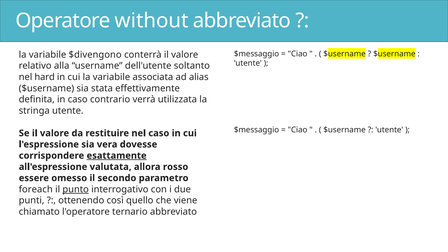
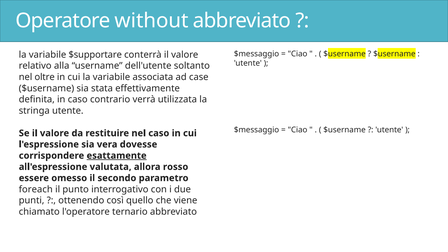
$divengono: $divengono -> $supportare (95, 55)
hard: hard -> oltre (45, 77)
alias: alias -> case (199, 77)
punto underline: present -> none (76, 189)
